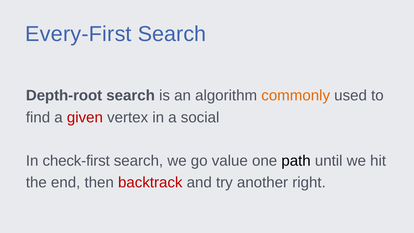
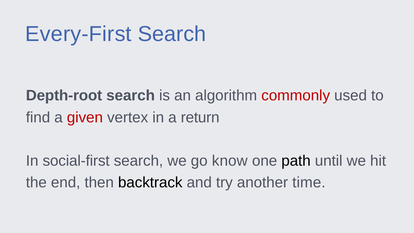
commonly colour: orange -> red (296, 96)
social: social -> return (200, 117)
check-first: check-first -> social-first (76, 161)
value: value -> know (230, 161)
backtrack colour: red -> black (150, 183)
right: right -> time (309, 183)
